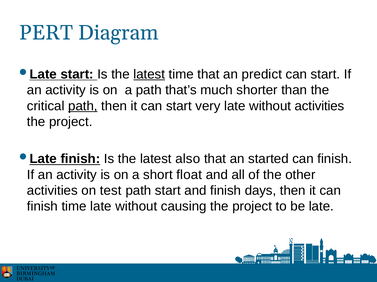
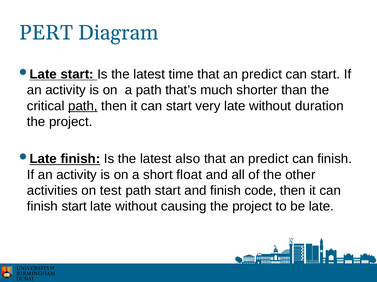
latest underline: present -> none (149, 74)
without activities: activities -> duration (319, 106)
started: started -> predict (268, 159)
days: days -> code (261, 191)
finish time: time -> start (74, 207)
